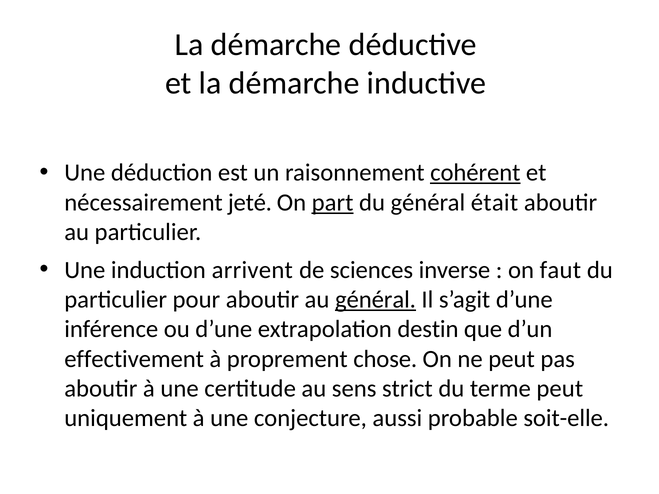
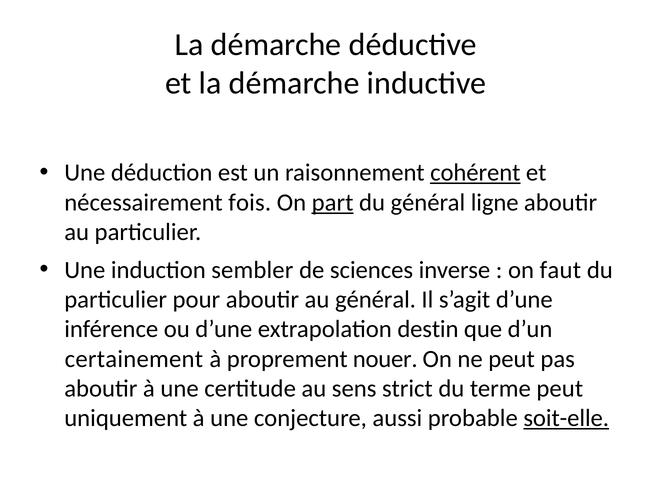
jeté: jeté -> fois (250, 203)
était: était -> ligne (495, 203)
arrivent: arrivent -> sembler (252, 270)
général underline: present -> none (375, 300)
effectivement: effectivement -> certainement (134, 359)
chose: chose -> nouer (385, 359)
soit-elle underline: none -> present (566, 418)
